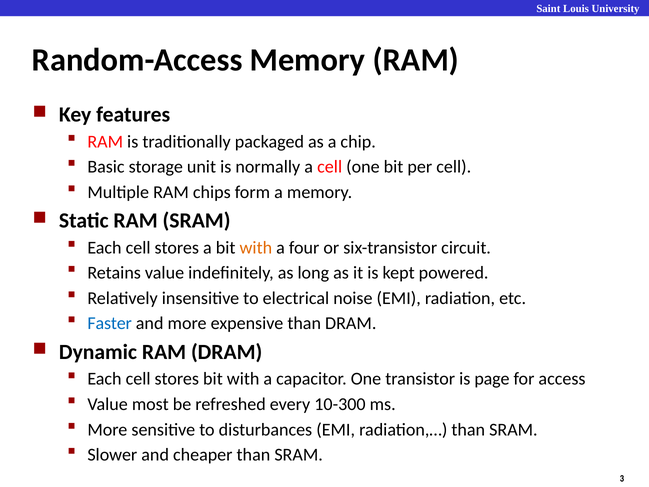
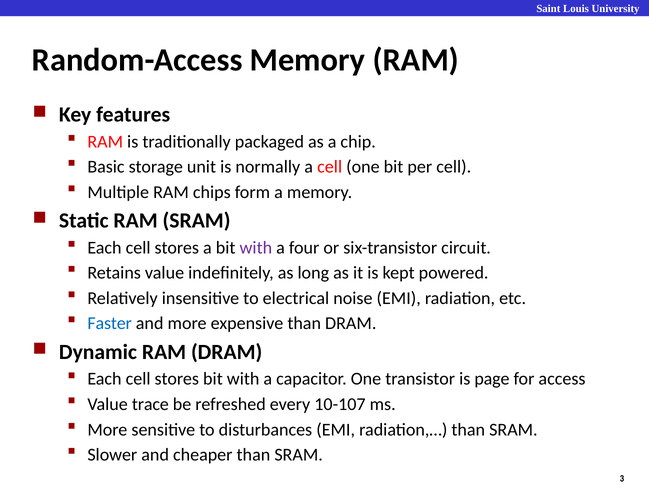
with colour: orange -> purple (256, 248)
most: most -> trace (150, 404)
10-300: 10-300 -> 10-107 (340, 404)
